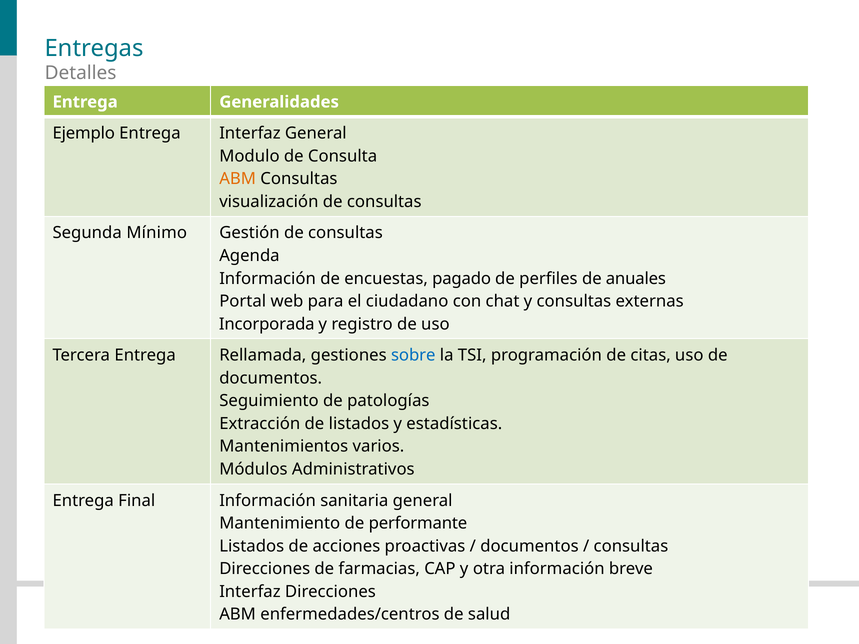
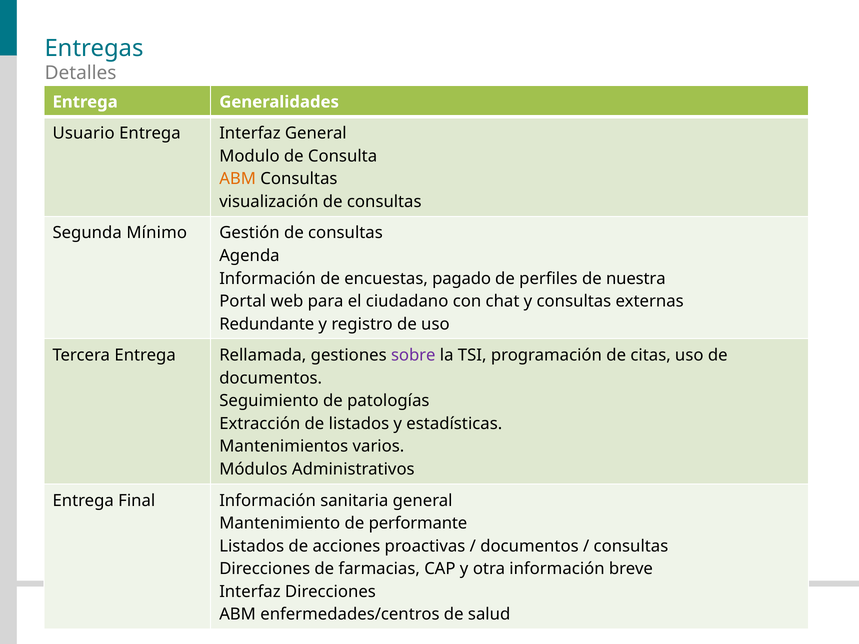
Ejemplo: Ejemplo -> Usuario (84, 133)
anuales: anuales -> nuestra (636, 279)
Incorporada: Incorporada -> Redundante (267, 324)
sobre colour: blue -> purple (413, 356)
